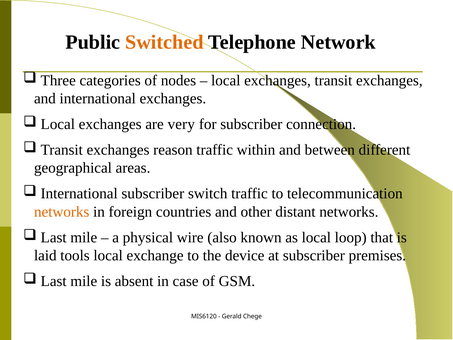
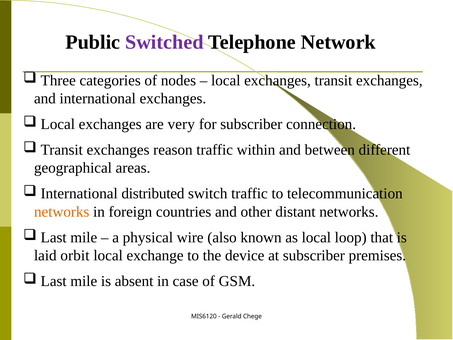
Switched colour: orange -> purple (164, 42)
International subscriber: subscriber -> distributed (153, 194)
tools: tools -> orbit (75, 255)
